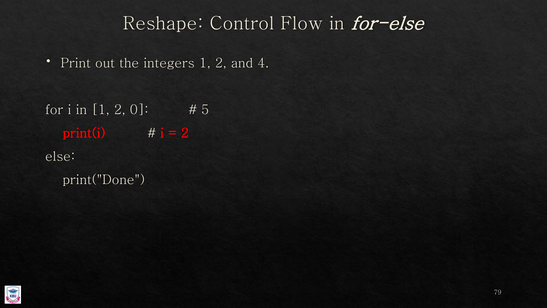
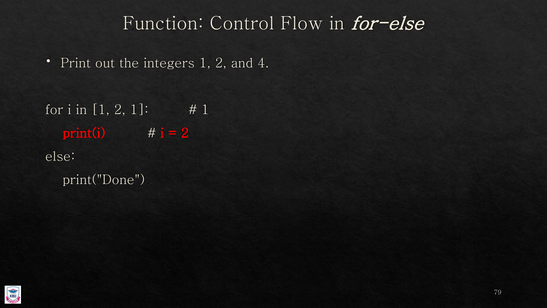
Reshape: Reshape -> Function (163, 23)
2 0: 0 -> 1 (139, 110)
5: 5 -> 1 (205, 110)
